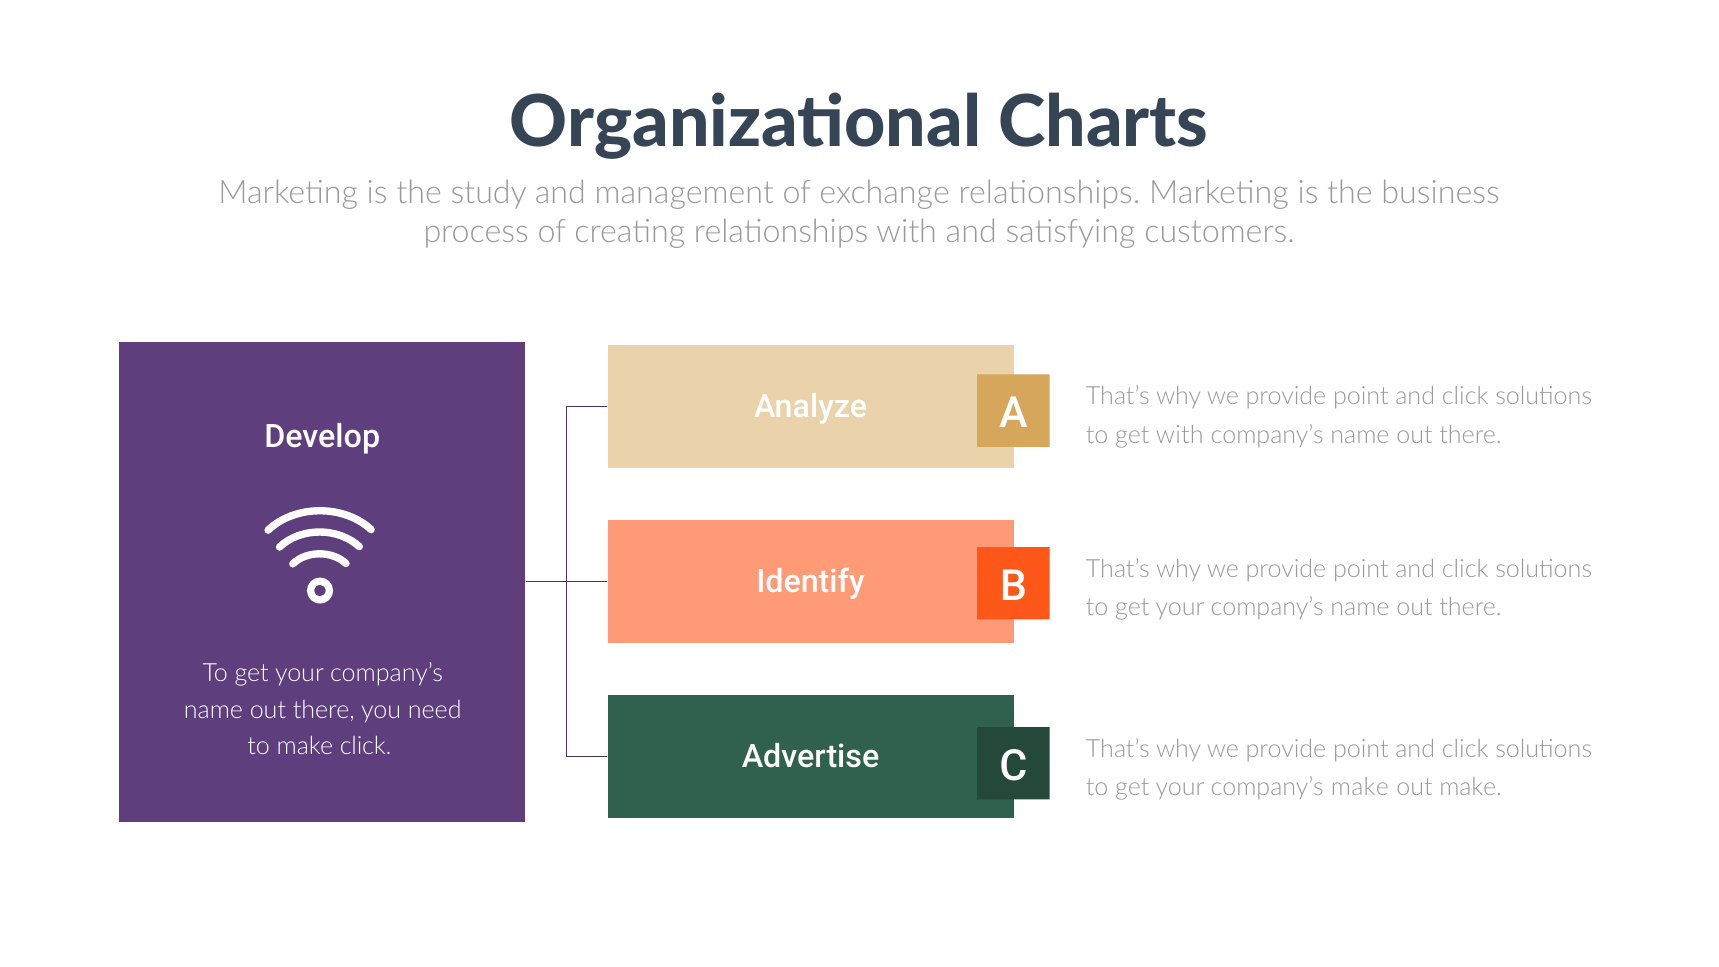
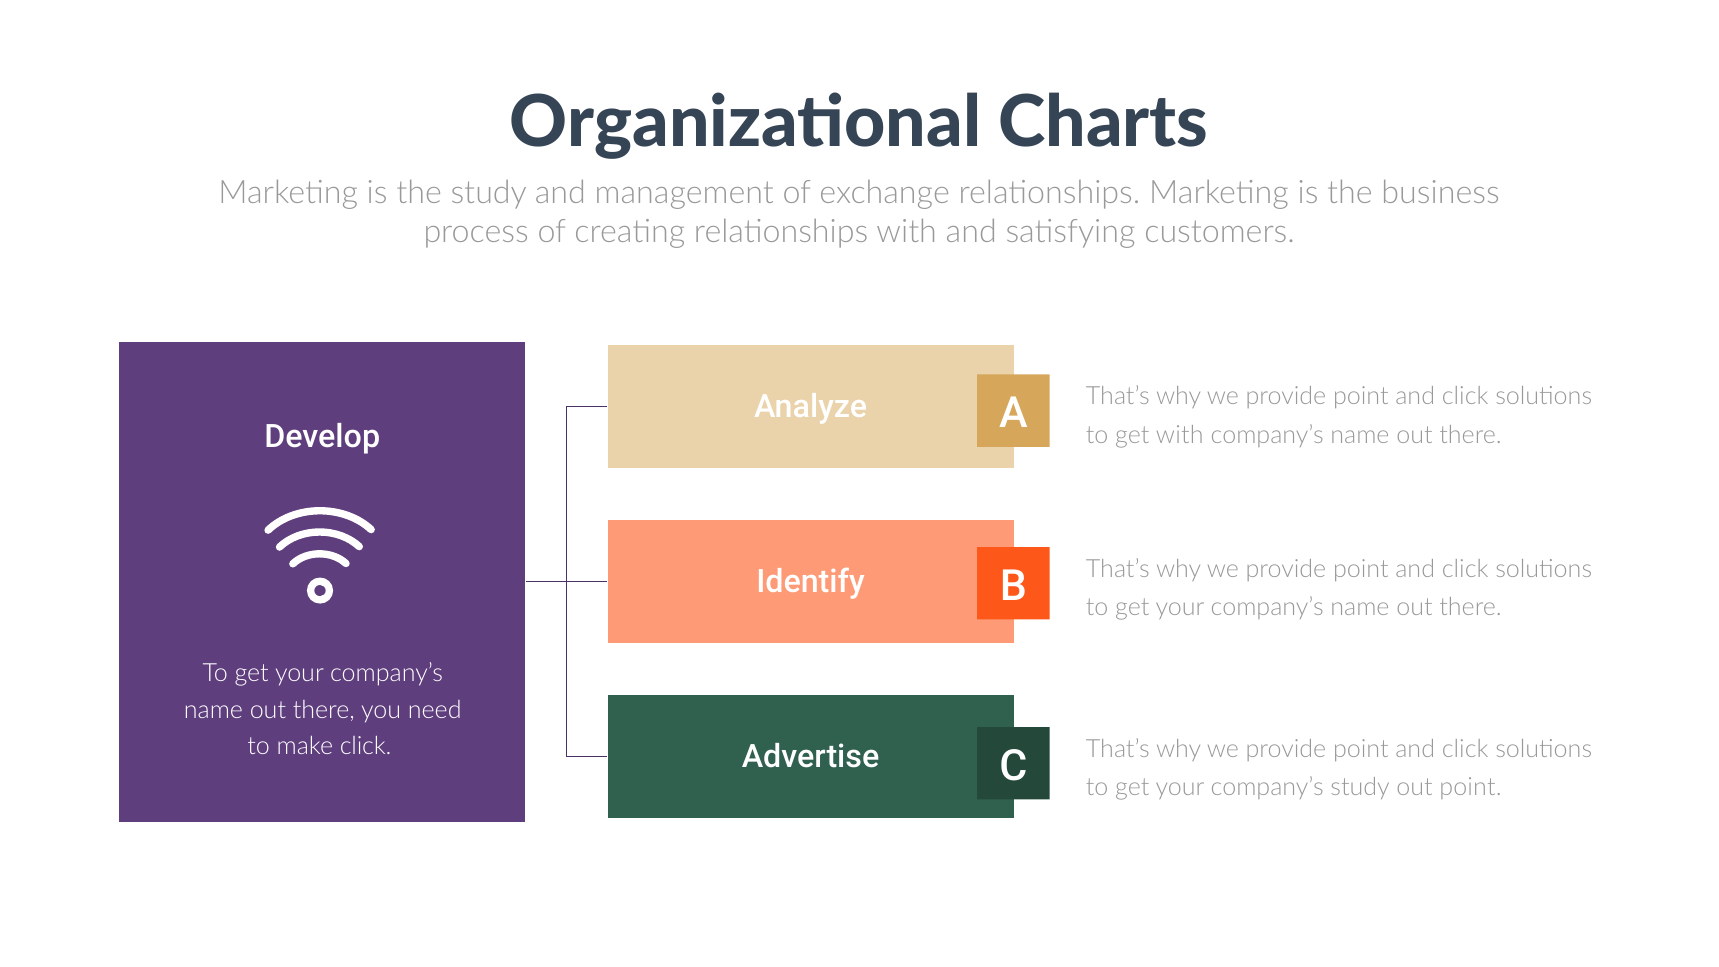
company’s make: make -> study (1360, 787)
out make: make -> point (1471, 787)
